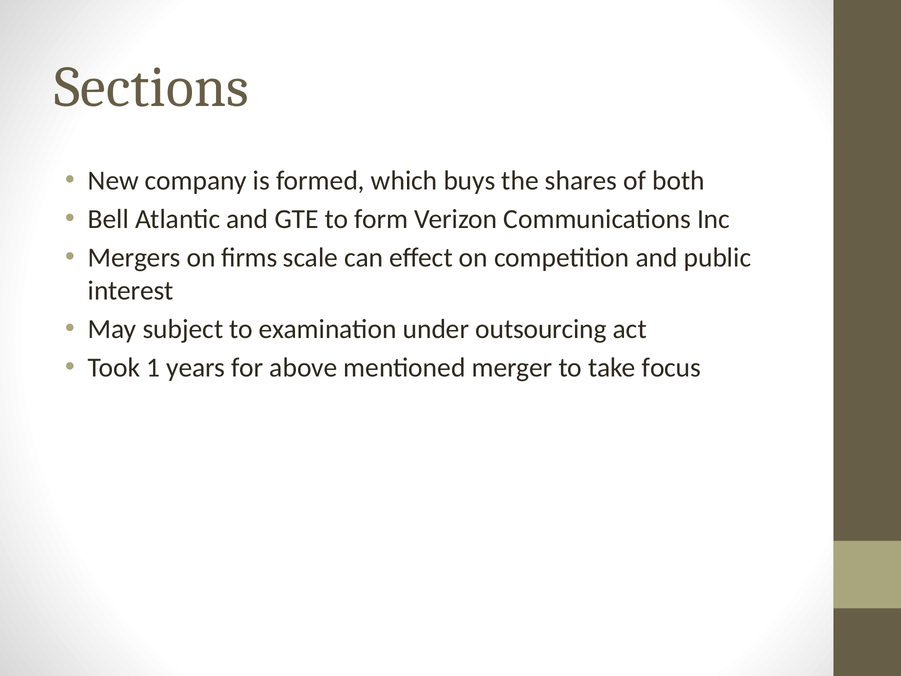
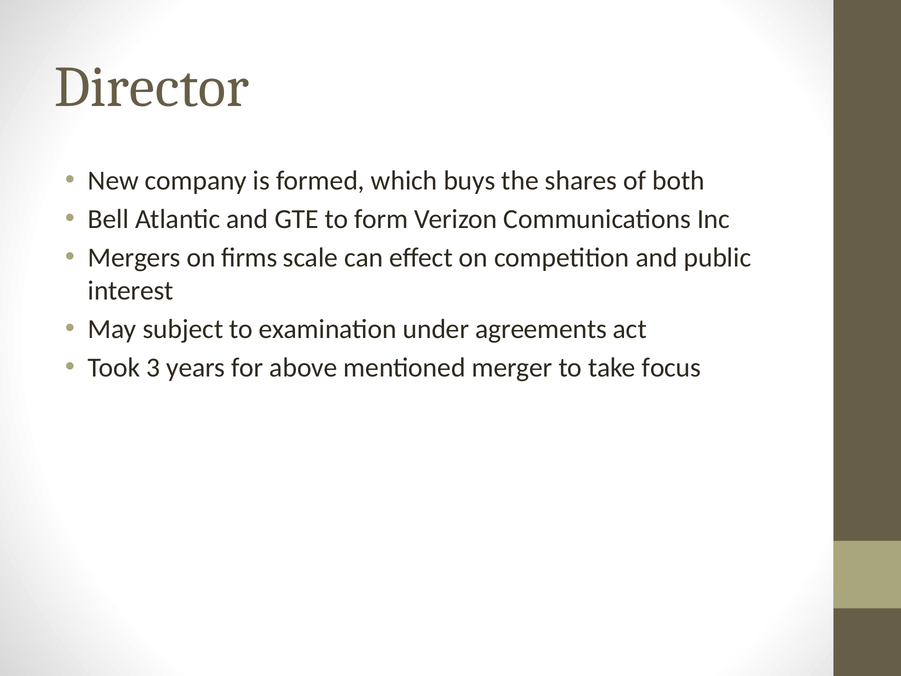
Sections: Sections -> Director (152, 87)
outsourcing: outsourcing -> agreements (541, 329)
1: 1 -> 3 (153, 368)
